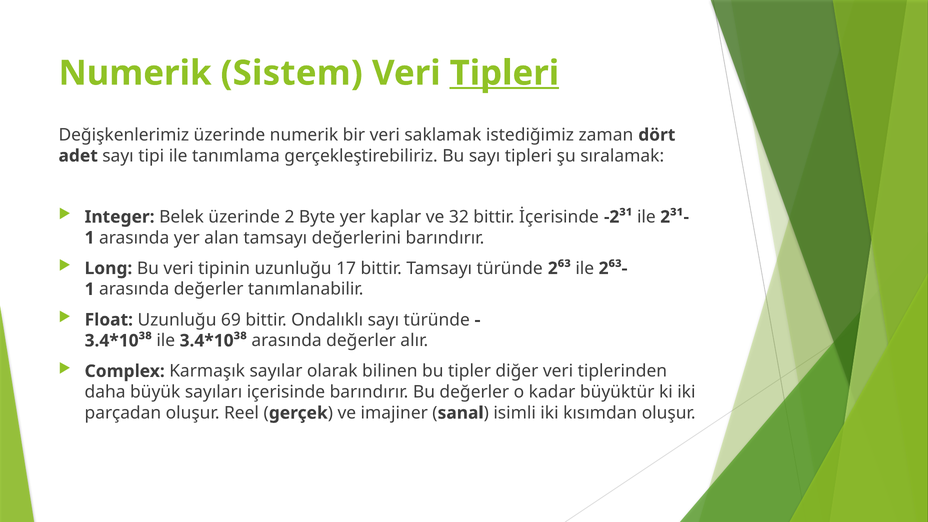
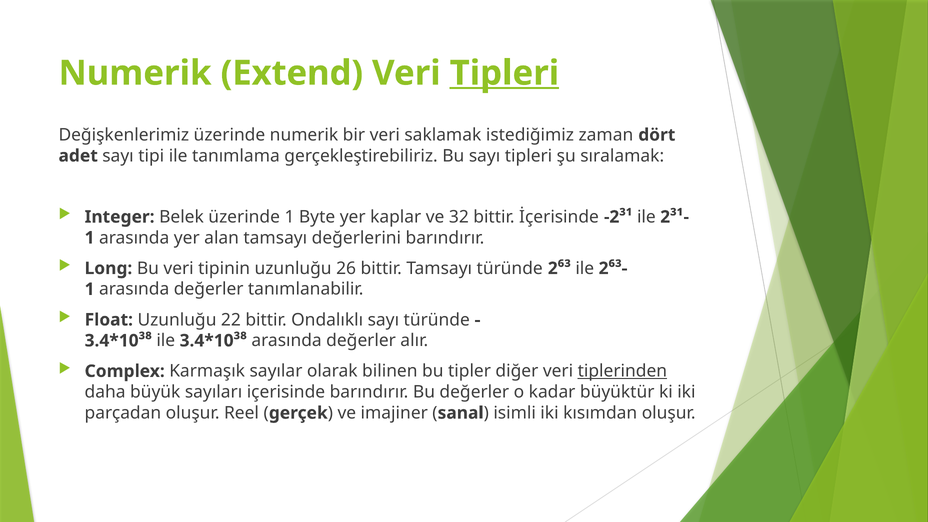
Sistem: Sistem -> Extend (292, 73)
üzerinde 2: 2 -> 1 (289, 217)
17: 17 -> 26 (346, 268)
69: 69 -> 22 (231, 320)
tiplerinden underline: none -> present (622, 371)
